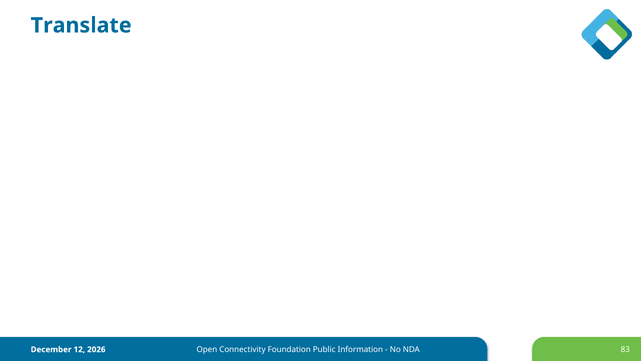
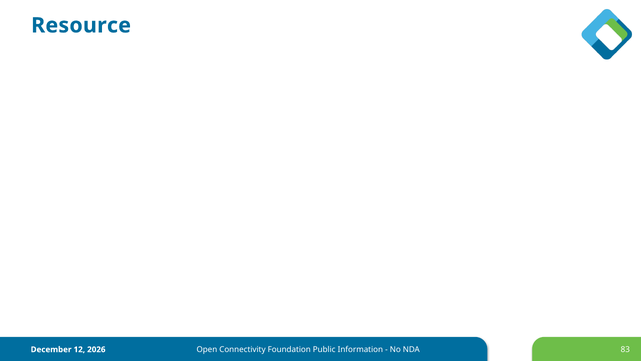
Translate: Translate -> Resource (81, 25)
